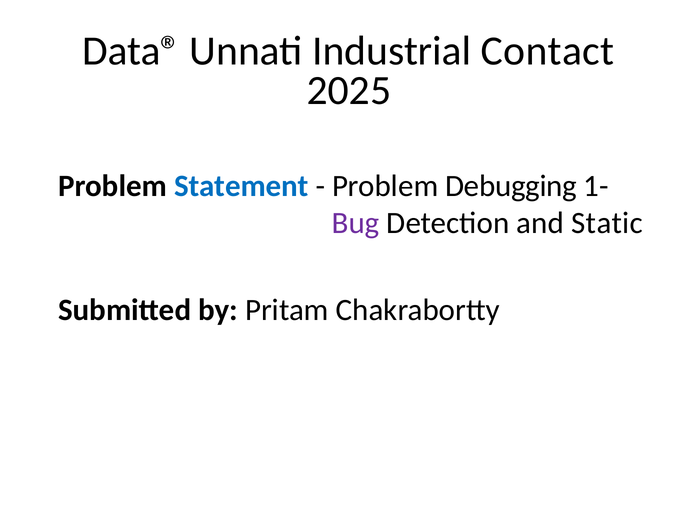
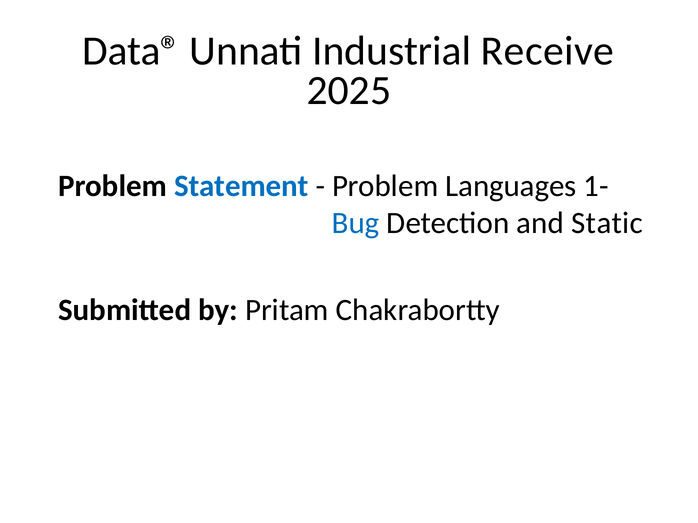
Contact: Contact -> Receive (548, 51)
Debugging: Debugging -> Languages (511, 186)
Bug colour: purple -> blue (356, 223)
